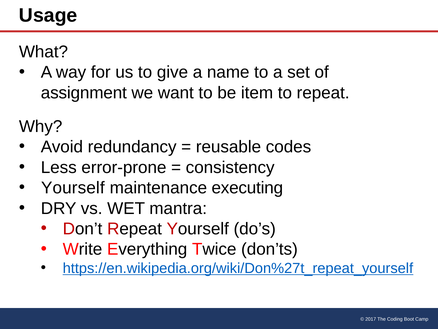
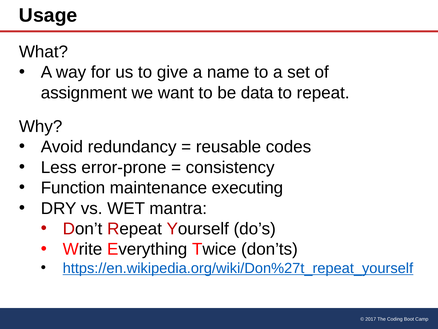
item: item -> data (257, 93)
Yourself: Yourself -> Function (73, 188)
